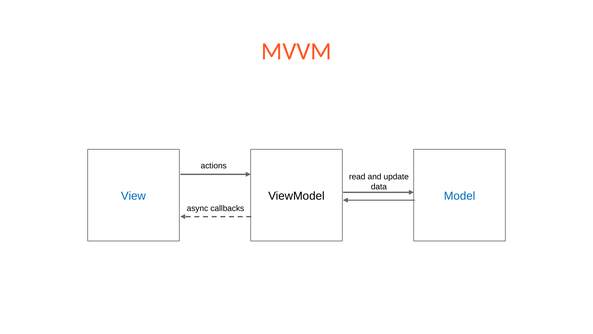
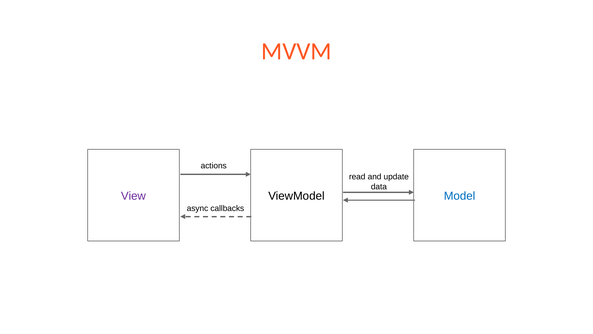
View colour: blue -> purple (133, 196)
